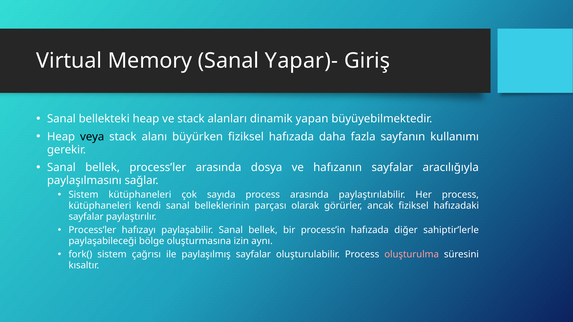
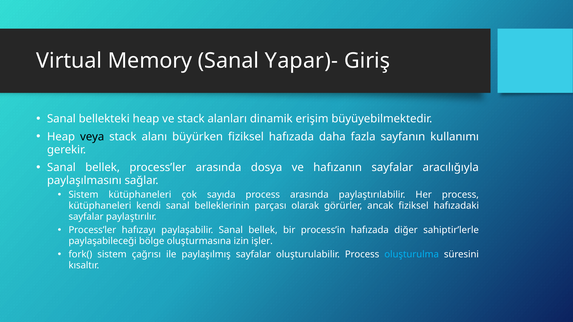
yapan: yapan -> erişim (312, 119)
aynı: aynı -> işler (262, 241)
oluşturulma colour: pink -> light blue (412, 255)
